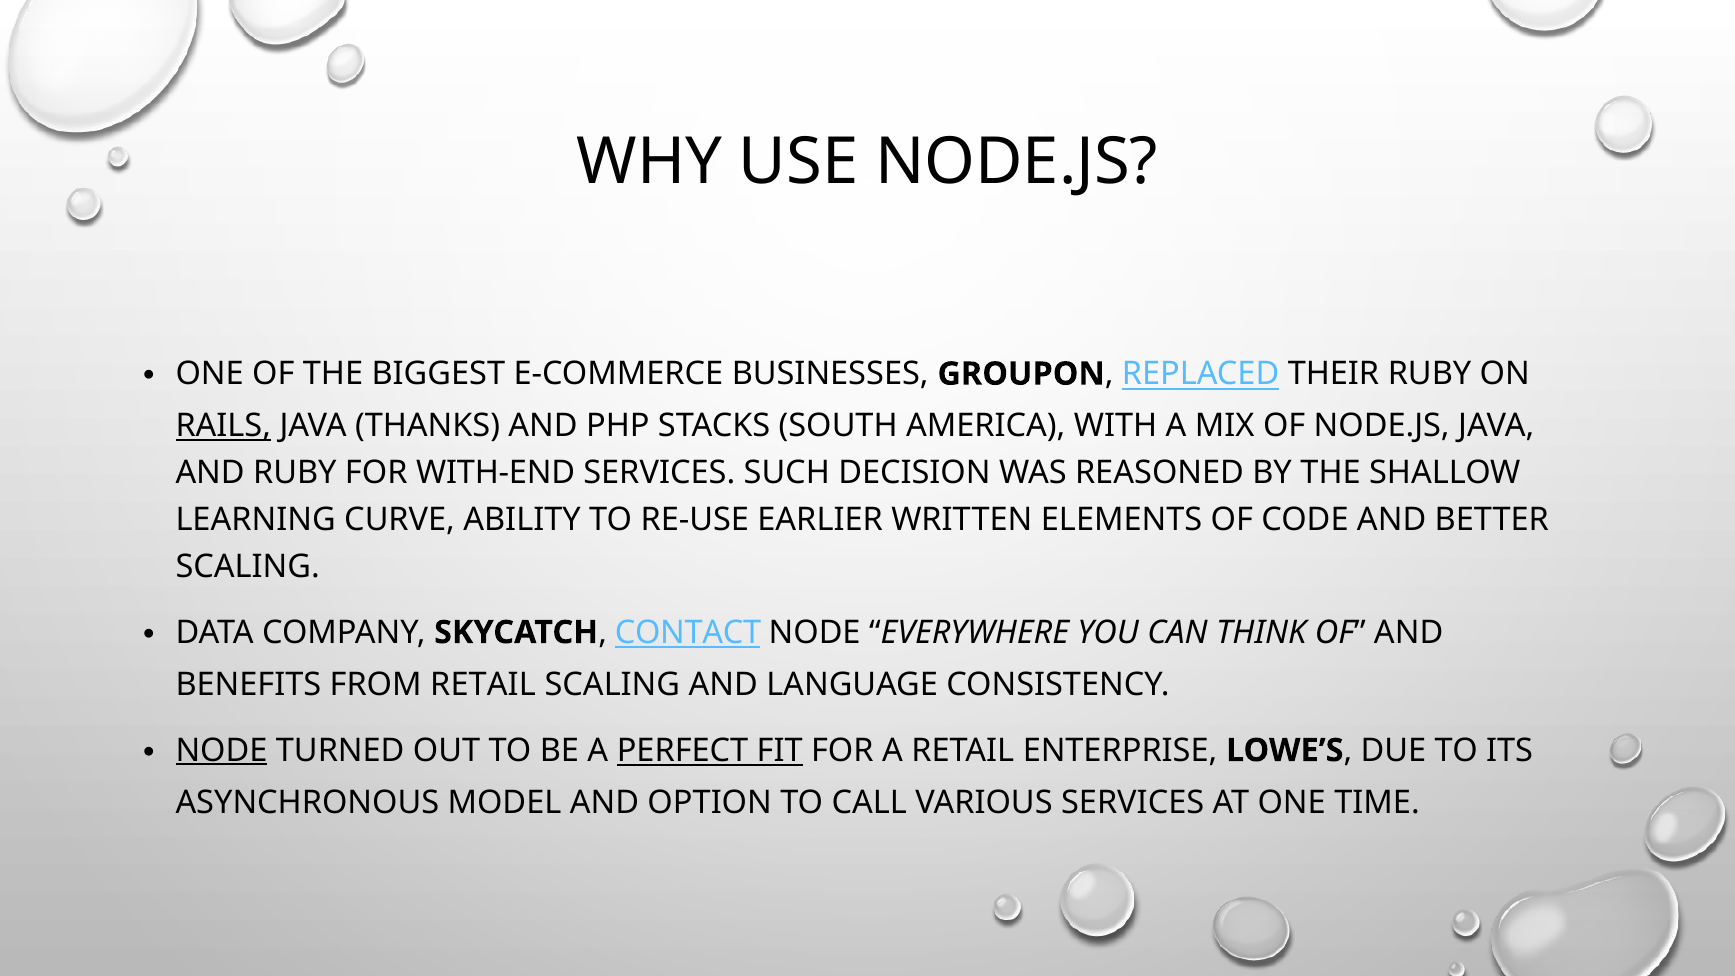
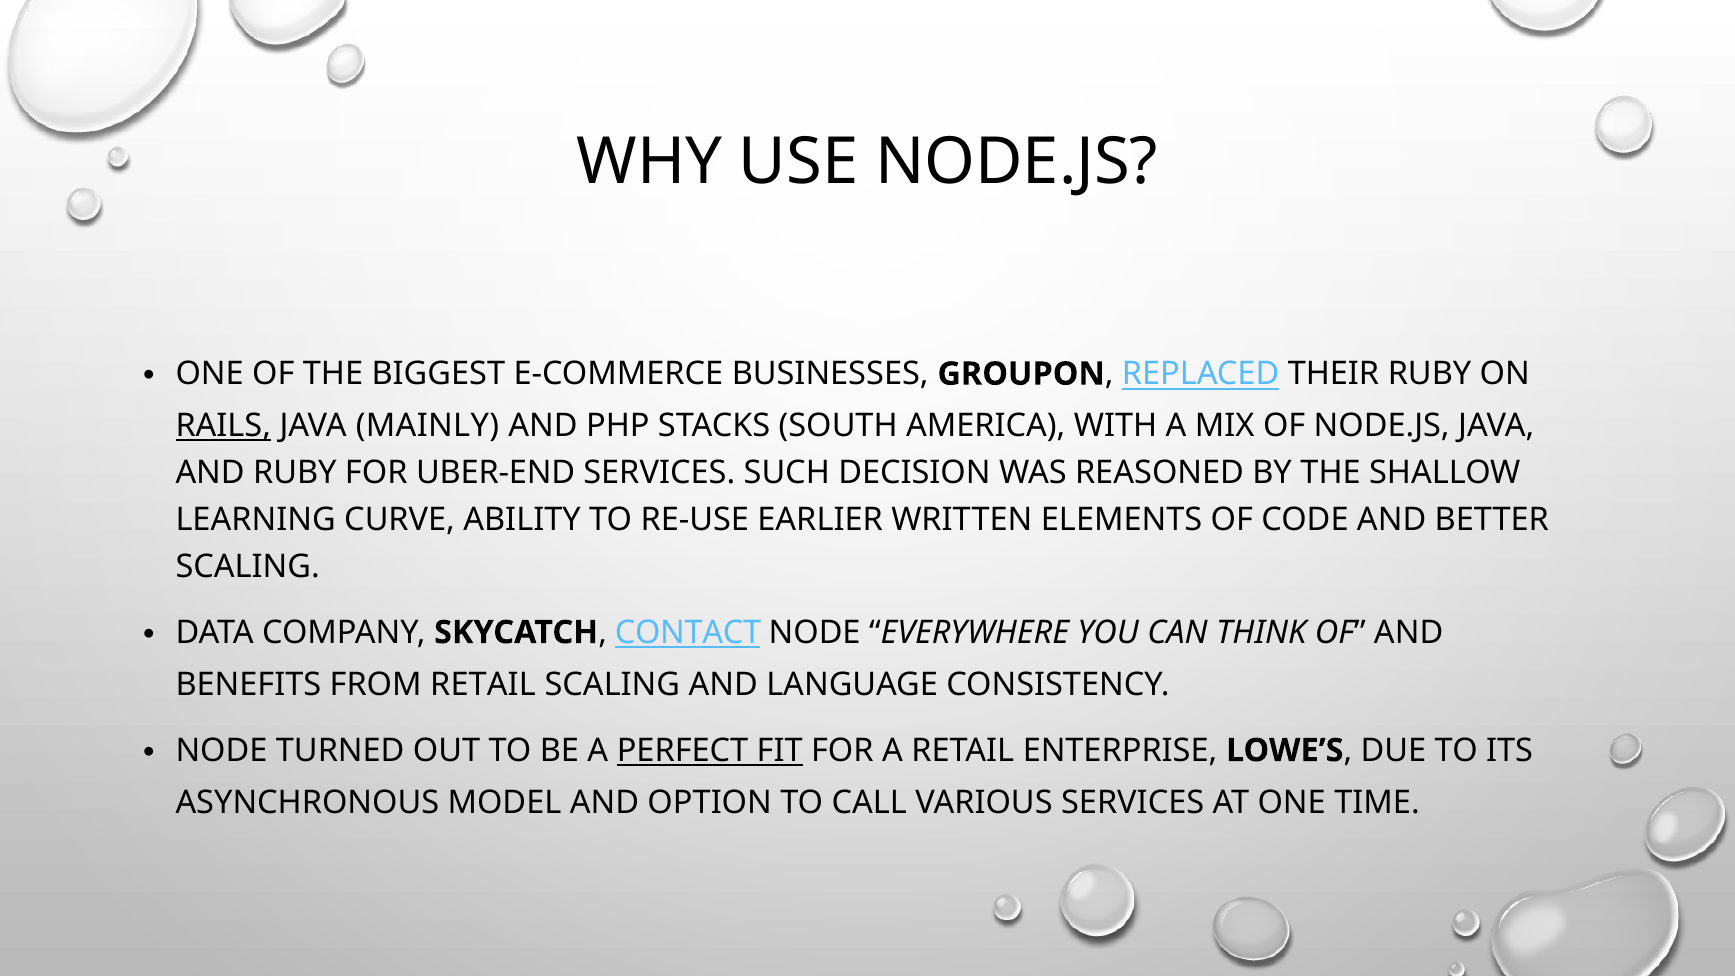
THANKS: THANKS -> MAINLY (427, 426)
WITH-END: WITH-END -> UBER-END (496, 473)
NODE underline: present -> none (221, 750)
